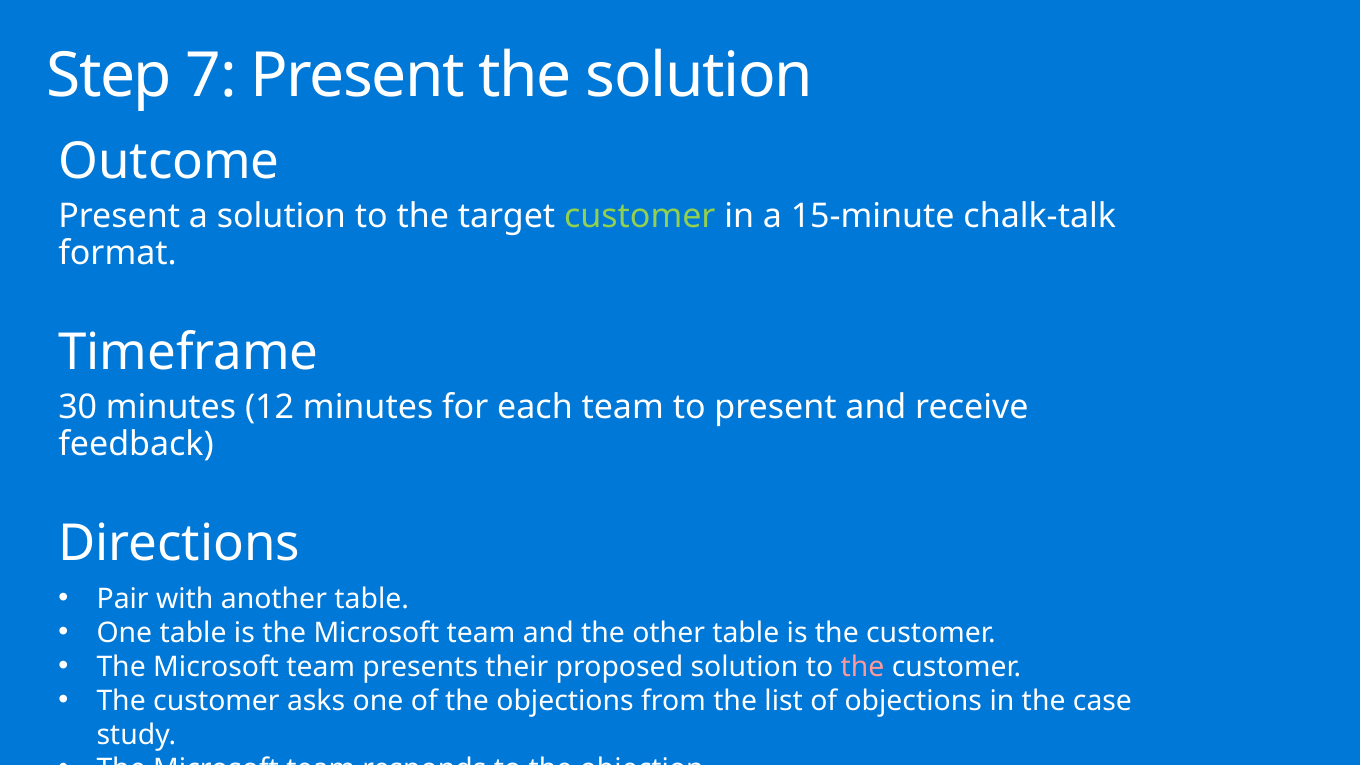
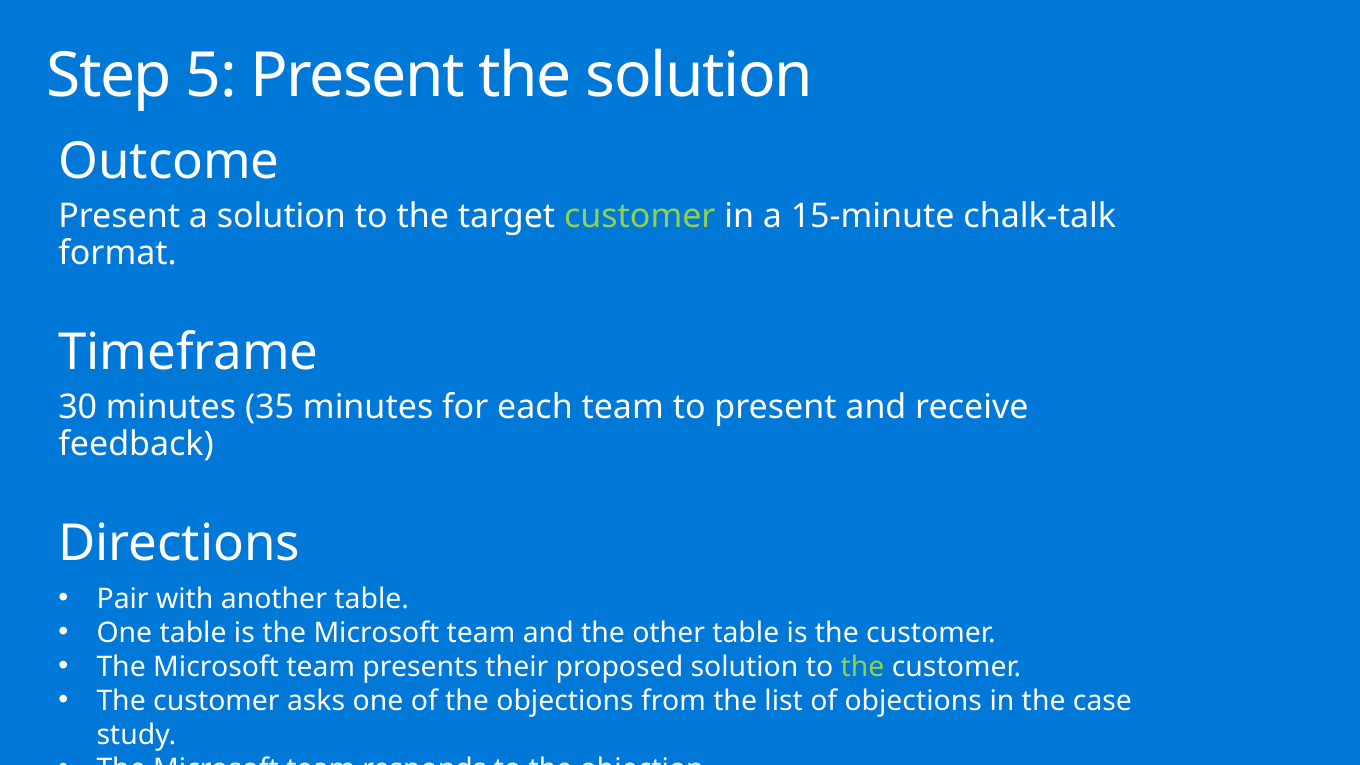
7: 7 -> 5 (212, 76)
12: 12 -> 35 (270, 407)
the colour: pink -> light green (863, 667)
